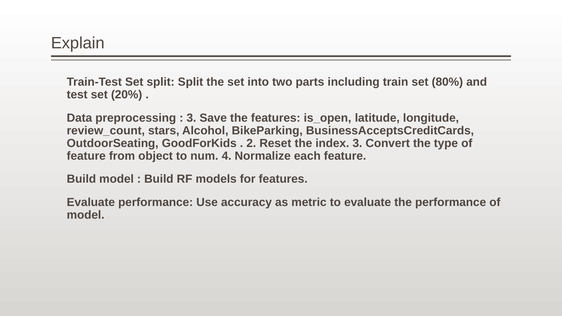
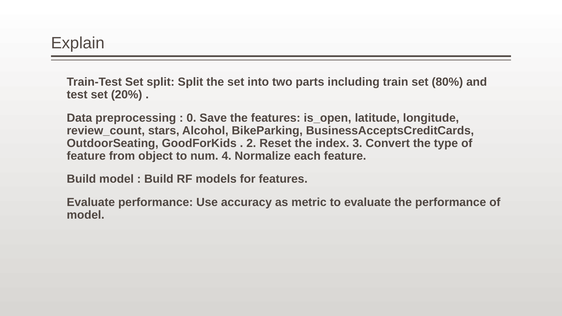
3: 3 -> 0 (191, 118)
